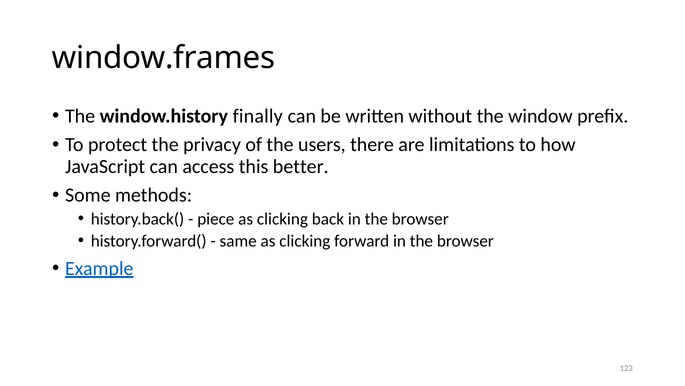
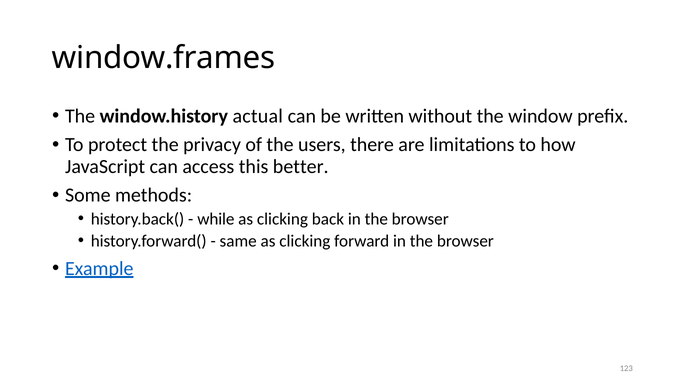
finally: finally -> actual (258, 116)
piece: piece -> while (216, 218)
